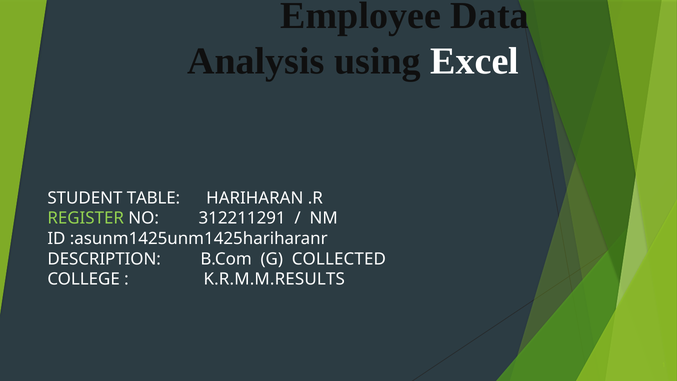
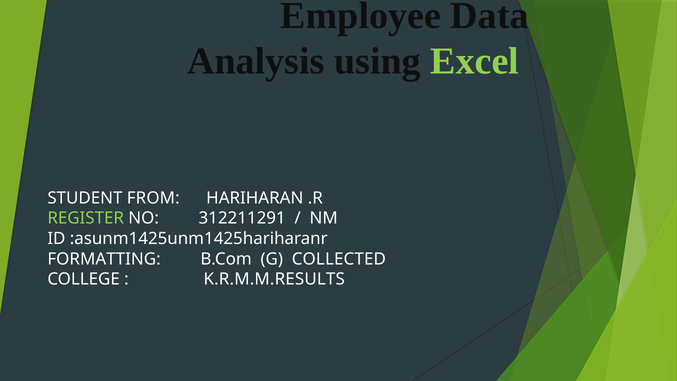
Excel colour: white -> light green (475, 61)
TABLE: TABLE -> FROM (153, 198)
DESCRIPTION: DESCRIPTION -> FORMATTING (104, 259)
